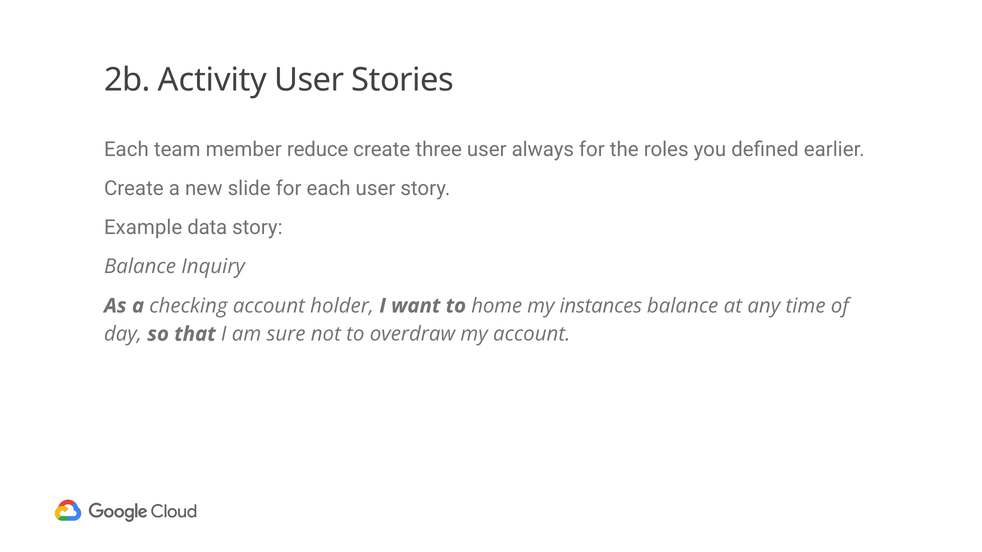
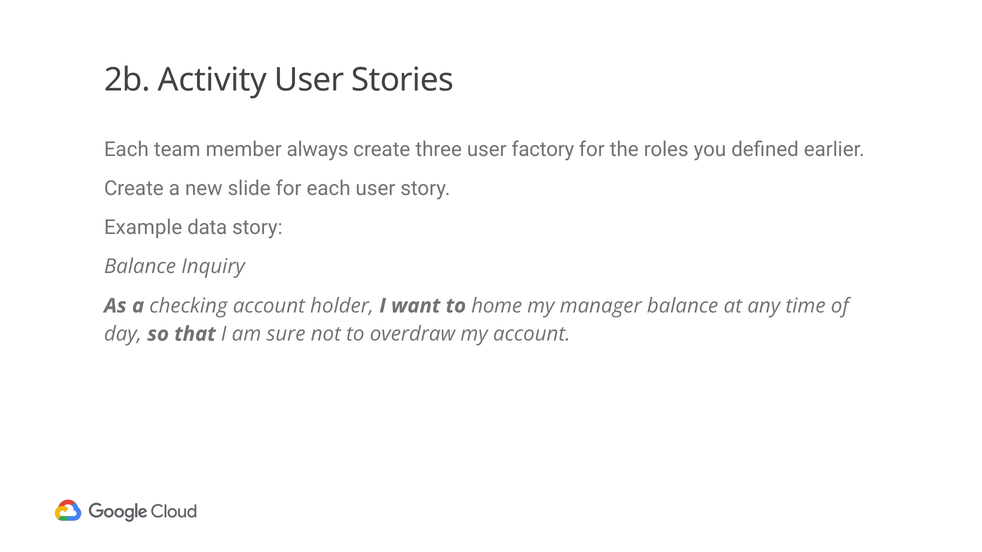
reduce: reduce -> always (318, 149)
always: always -> factory (543, 149)
instances: instances -> manager (601, 306)
